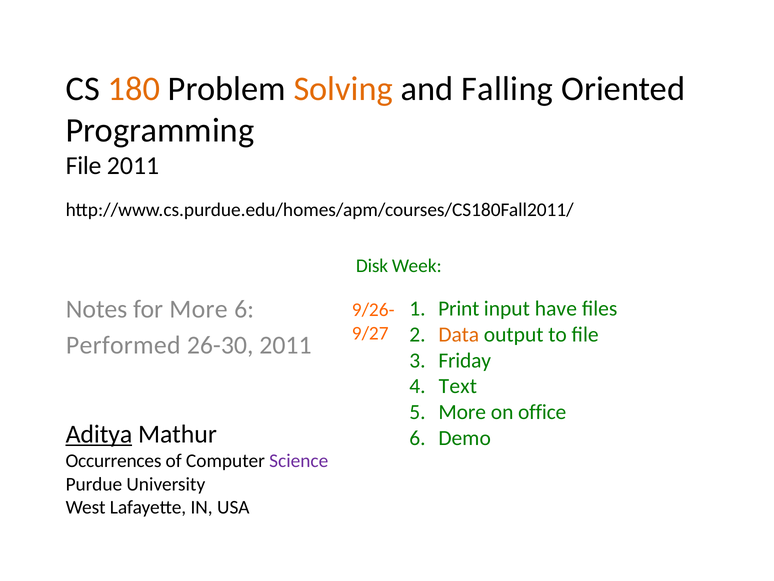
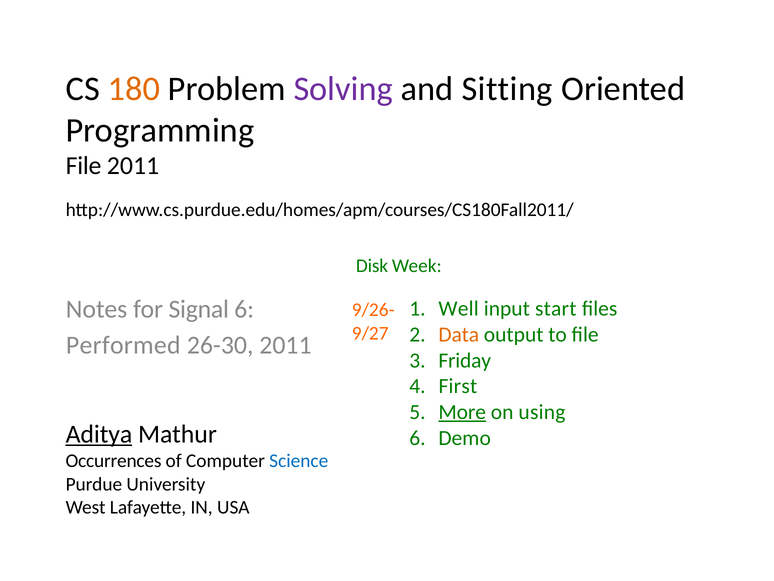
Solving colour: orange -> purple (343, 89)
Falling: Falling -> Sitting (507, 89)
for More: More -> Signal (199, 309)
Print: Print -> Well (459, 309)
have: have -> start (556, 309)
Text: Text -> First (458, 386)
More underline: none -> present (462, 412)
office: office -> using (542, 412)
Science colour: purple -> blue (299, 460)
